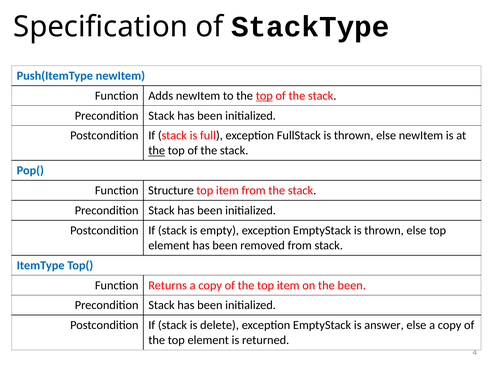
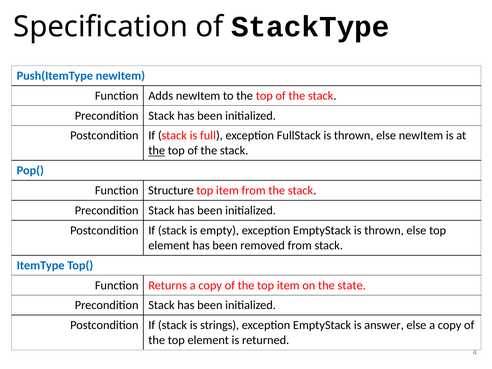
top underline: present -> none (264, 96)
the been: been -> state (352, 285)
delete: delete -> strings (220, 325)
